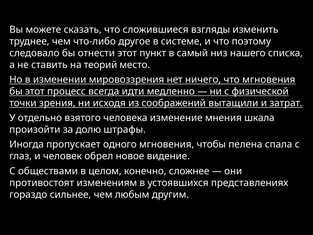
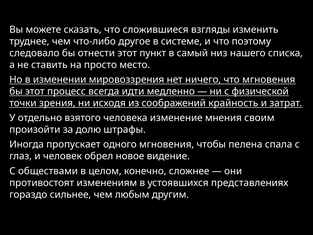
теорий: теорий -> просто (100, 65)
вытащили: вытащили -> крайность (233, 103)
шкала: шкала -> своим (259, 118)
